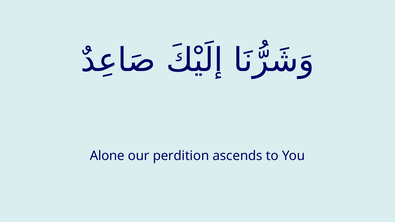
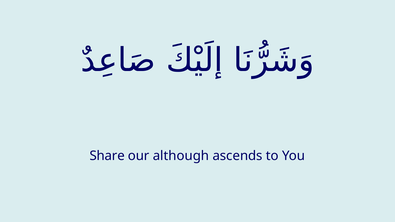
Alone: Alone -> Share (107, 156)
perdition: perdition -> although (181, 156)
